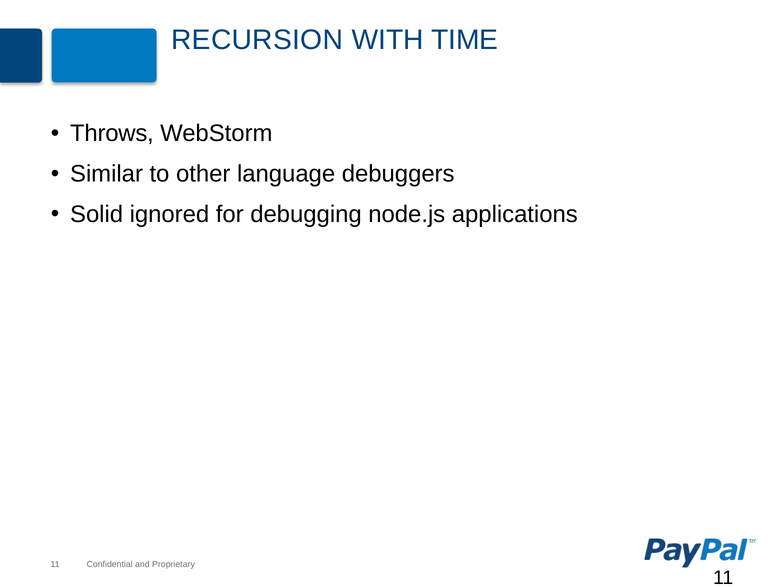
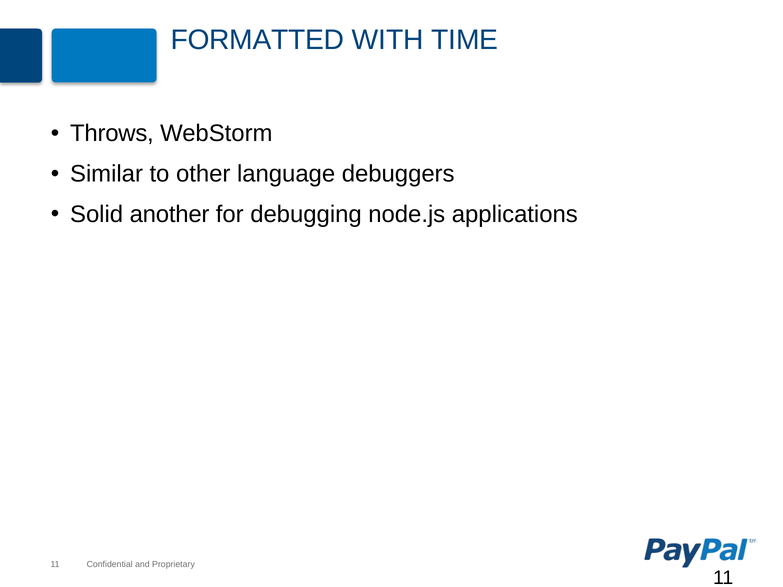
RECURSION: RECURSION -> FORMATTED (257, 40)
ignored: ignored -> another (170, 214)
